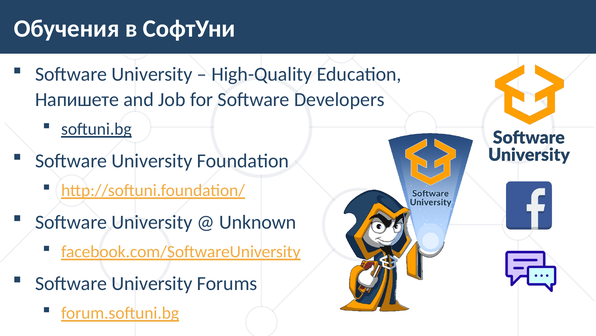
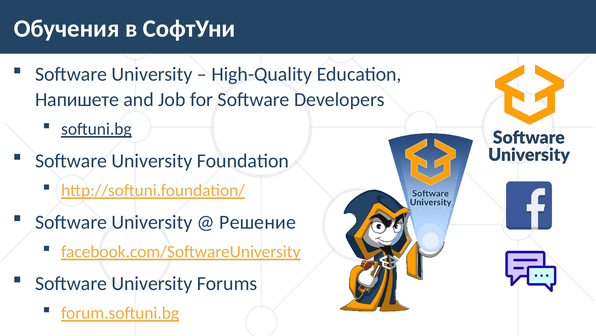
Unknown: Unknown -> Решение (258, 222)
